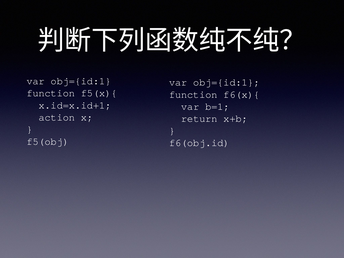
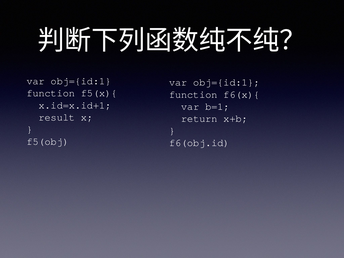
action: action -> result (57, 117)
